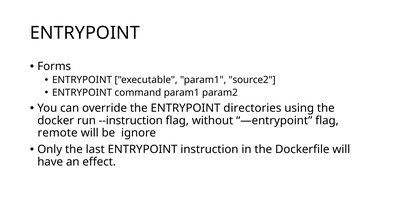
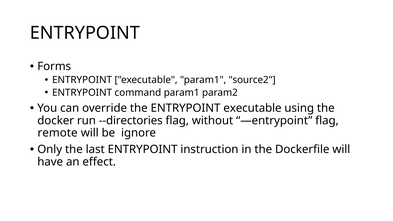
the ENTRYPOINT directories: directories -> executable (252, 108)
--instruction: --instruction -> --directories (131, 121)
